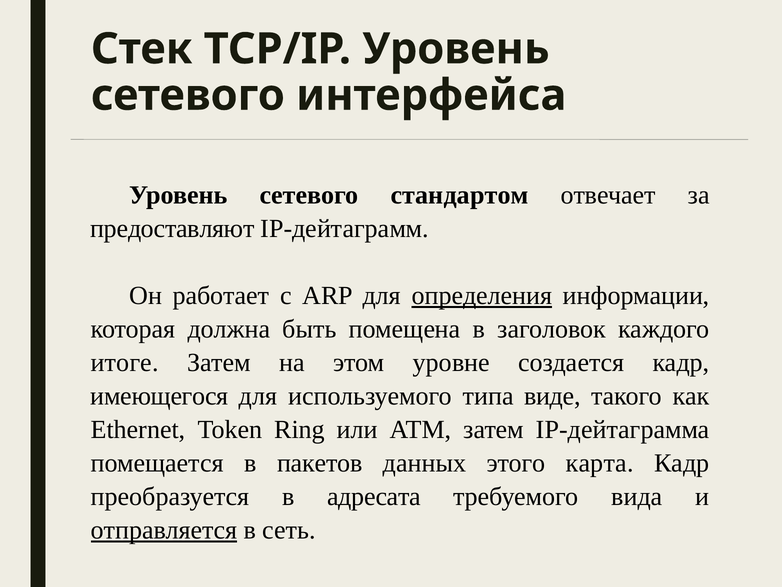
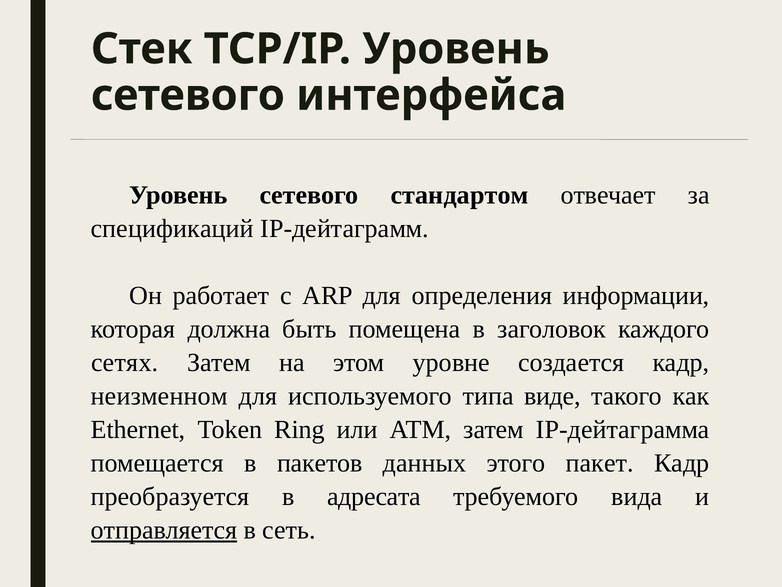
предоставляют: предоставляют -> спецификаций (172, 229)
определения underline: present -> none (482, 296)
итоге: итоге -> сетях (125, 362)
имеющегося: имеющегося -> неизменном (159, 396)
карта: карта -> пакет (600, 463)
